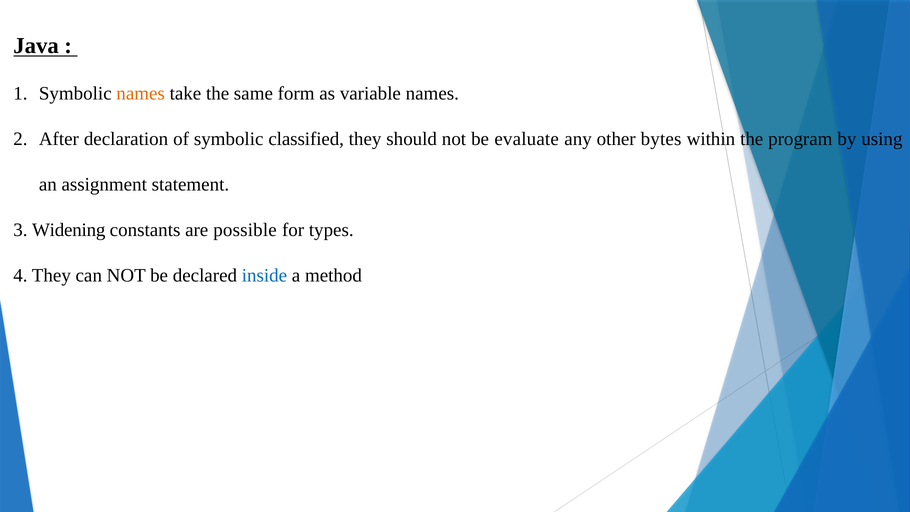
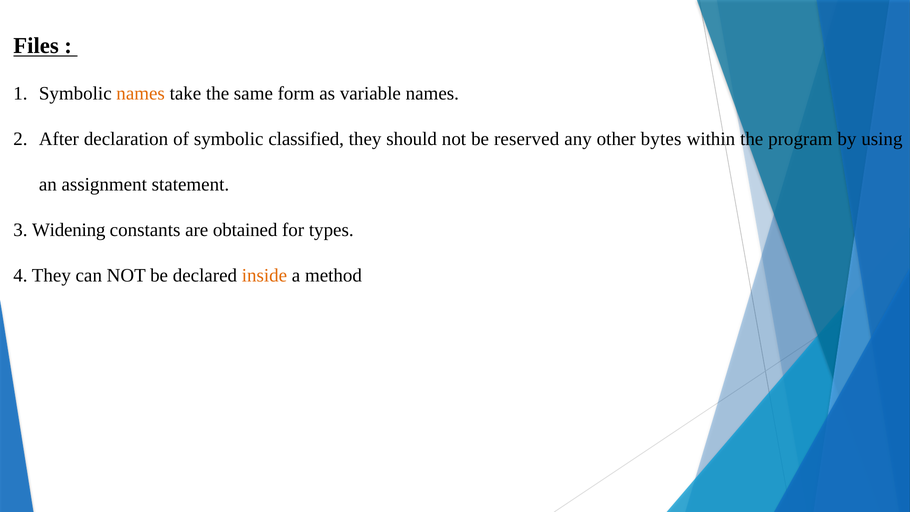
Java: Java -> Files (36, 46)
evaluate: evaluate -> reserved (527, 139)
possible: possible -> obtained (245, 230)
inside colour: blue -> orange (264, 275)
